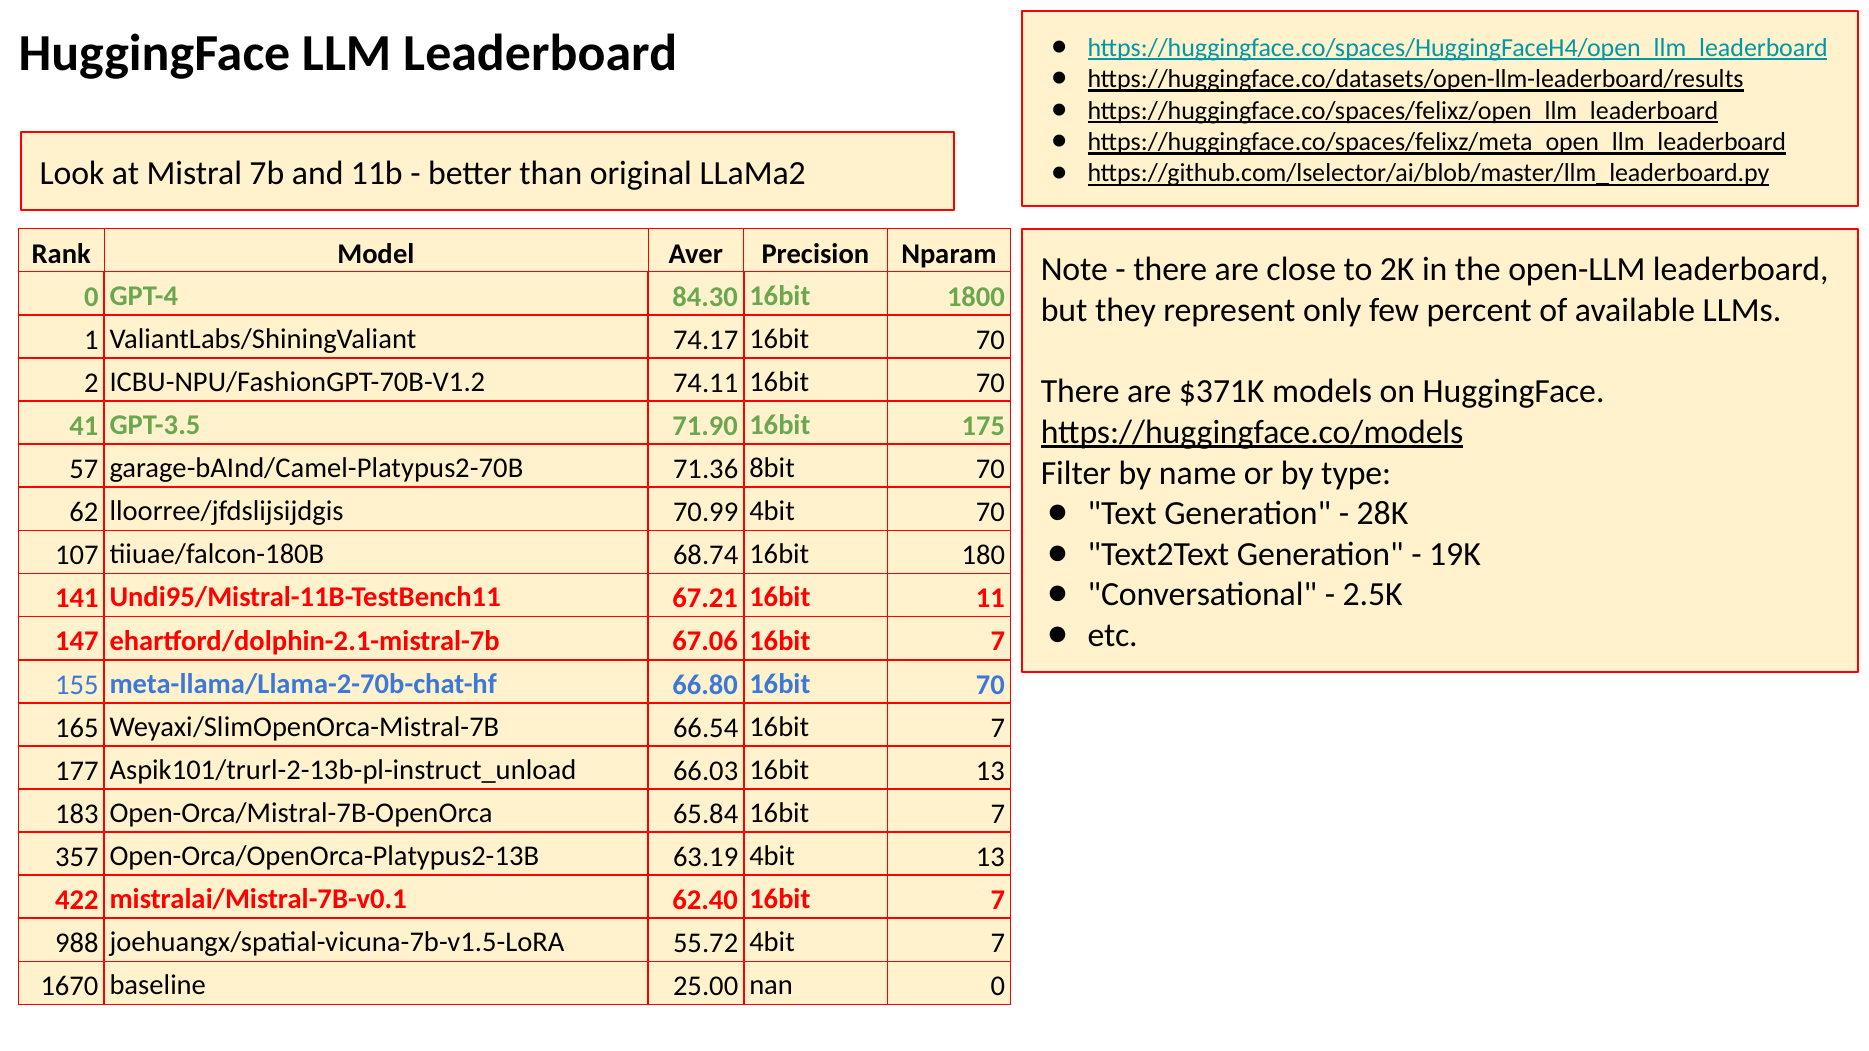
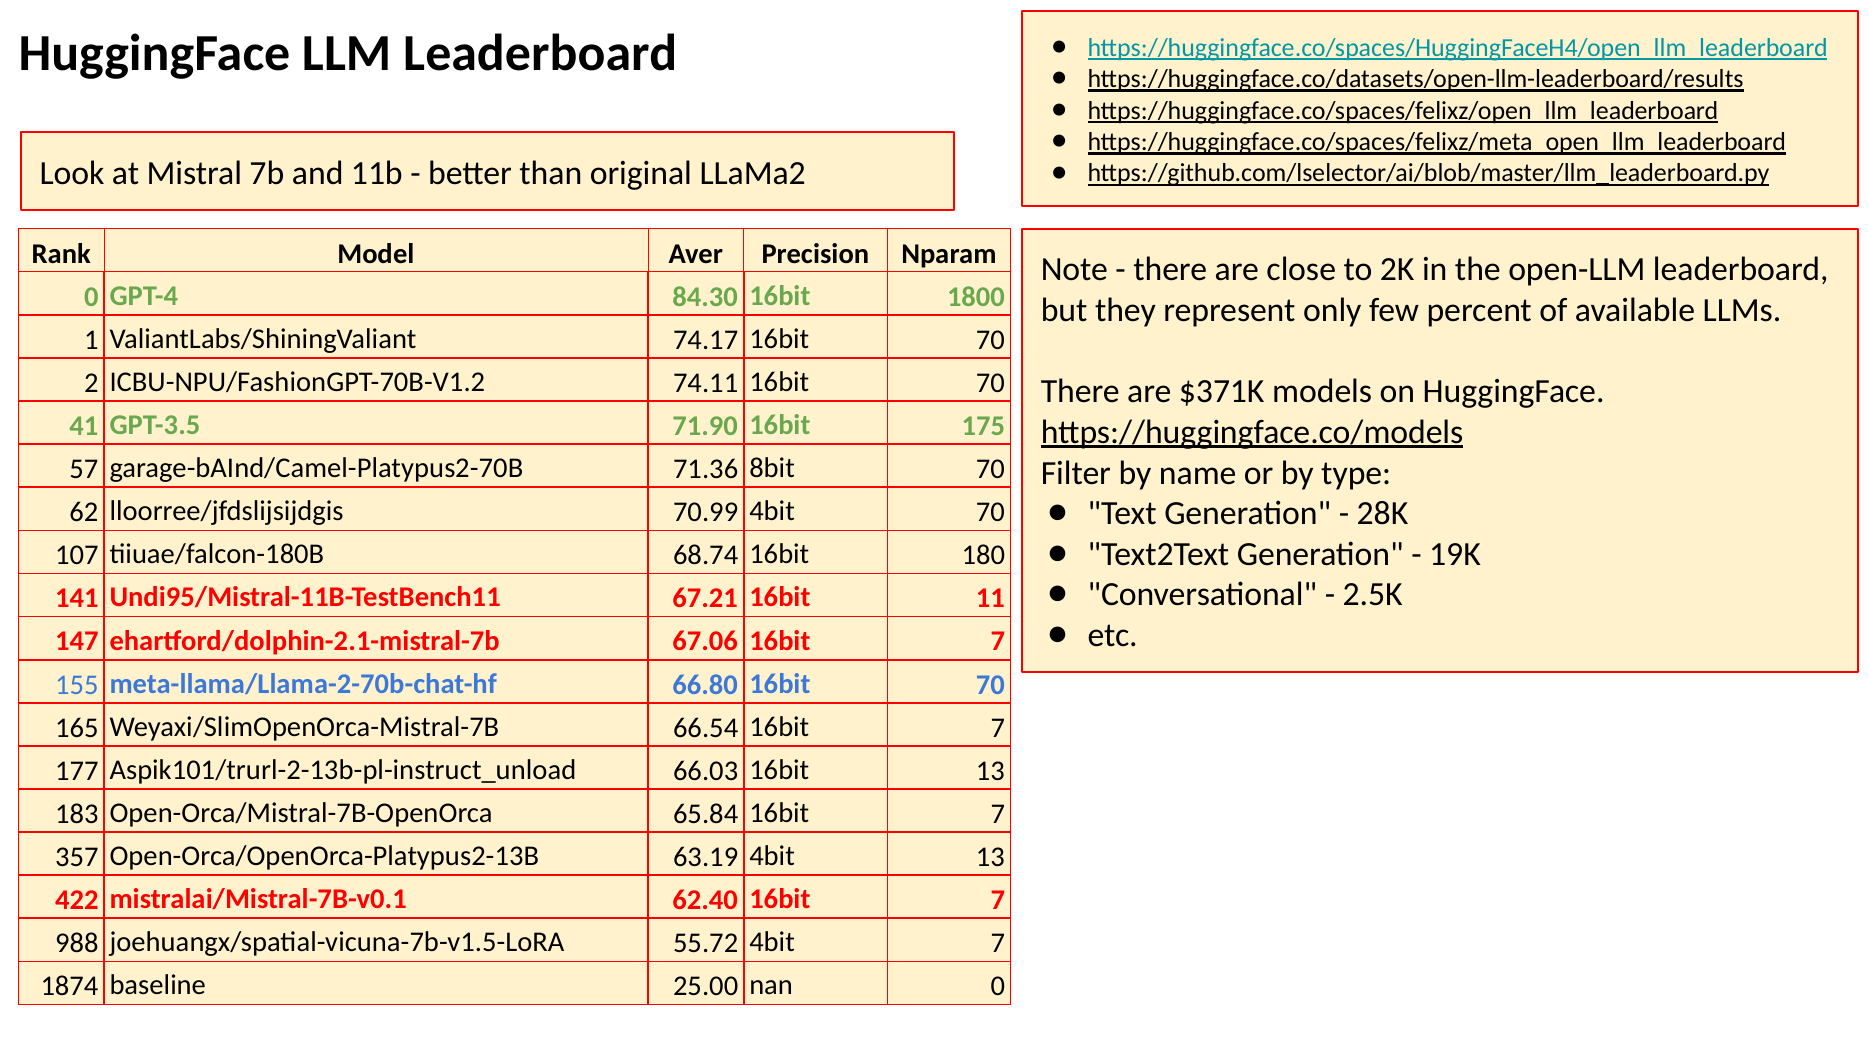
1670: 1670 -> 1874 (69, 987)
